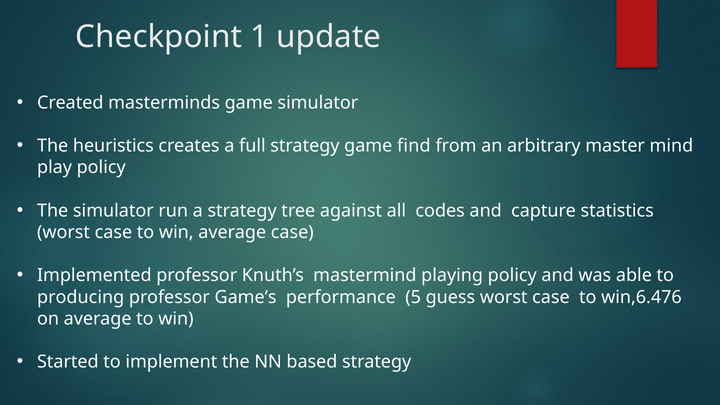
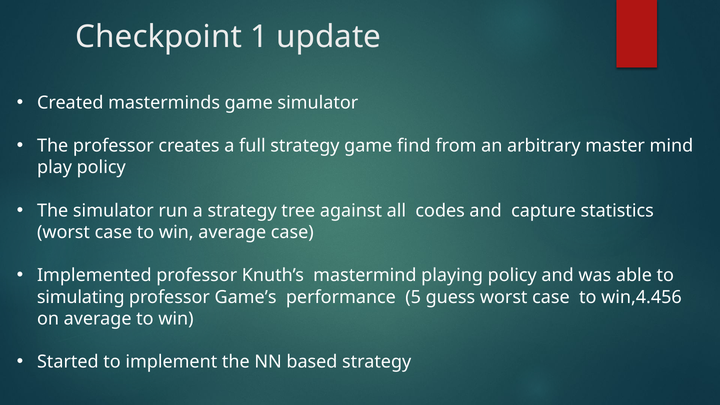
The heuristics: heuristics -> professor (113, 146)
producing: producing -> simulating (81, 297)
win,6.476: win,6.476 -> win,4.456 (641, 297)
